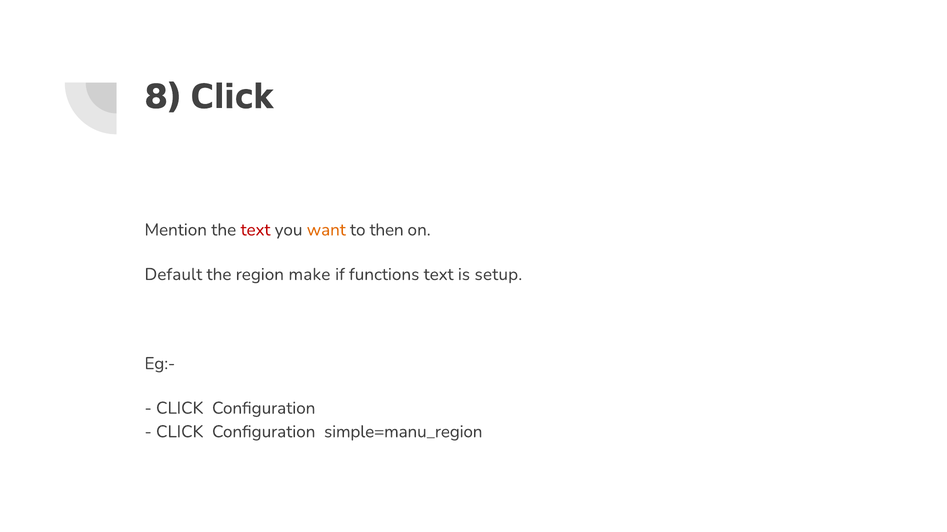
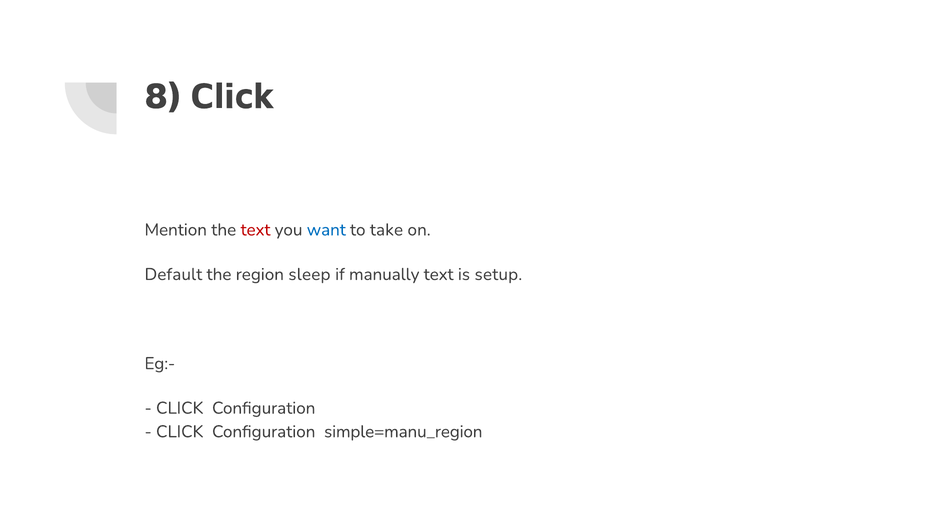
want colour: orange -> blue (326, 230)
then: then -> take (386, 230)
make: make -> sleep (309, 275)
functions: functions -> manually (384, 275)
